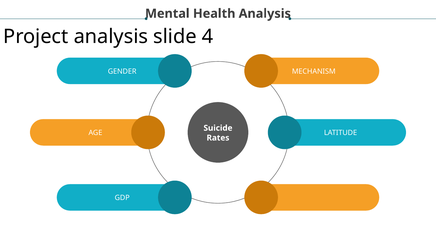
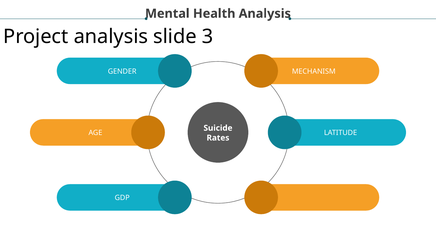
4: 4 -> 3 (208, 37)
